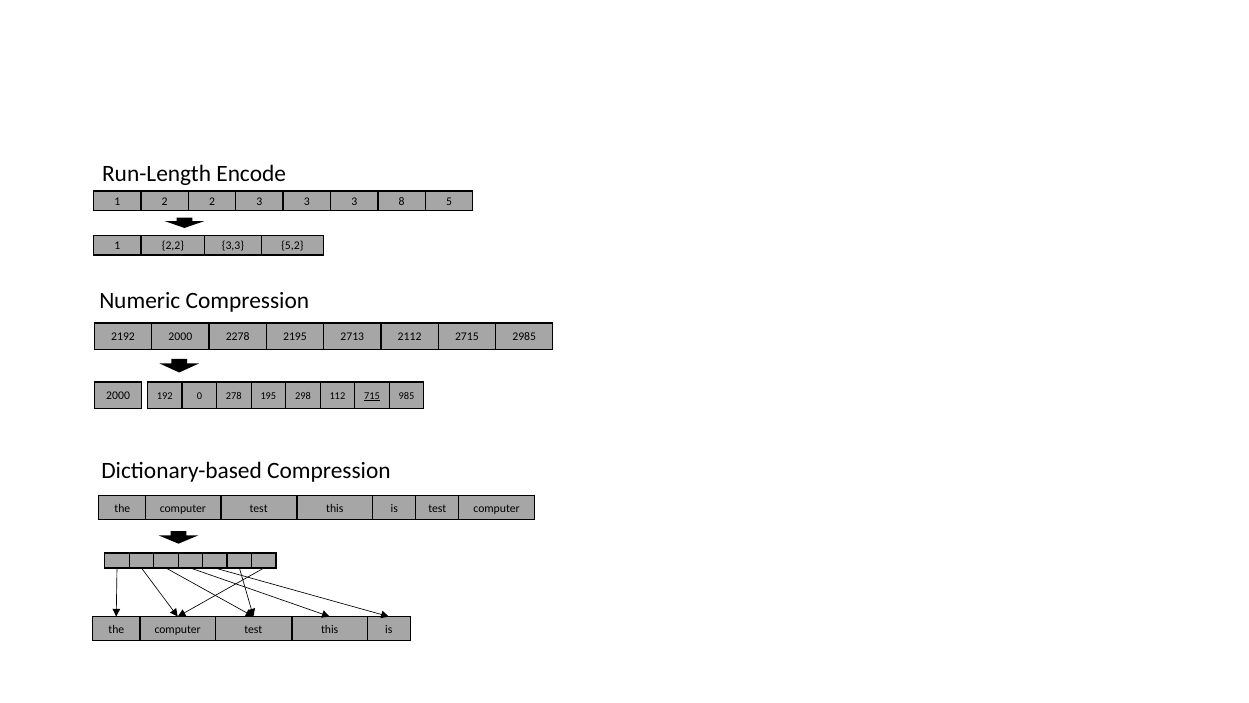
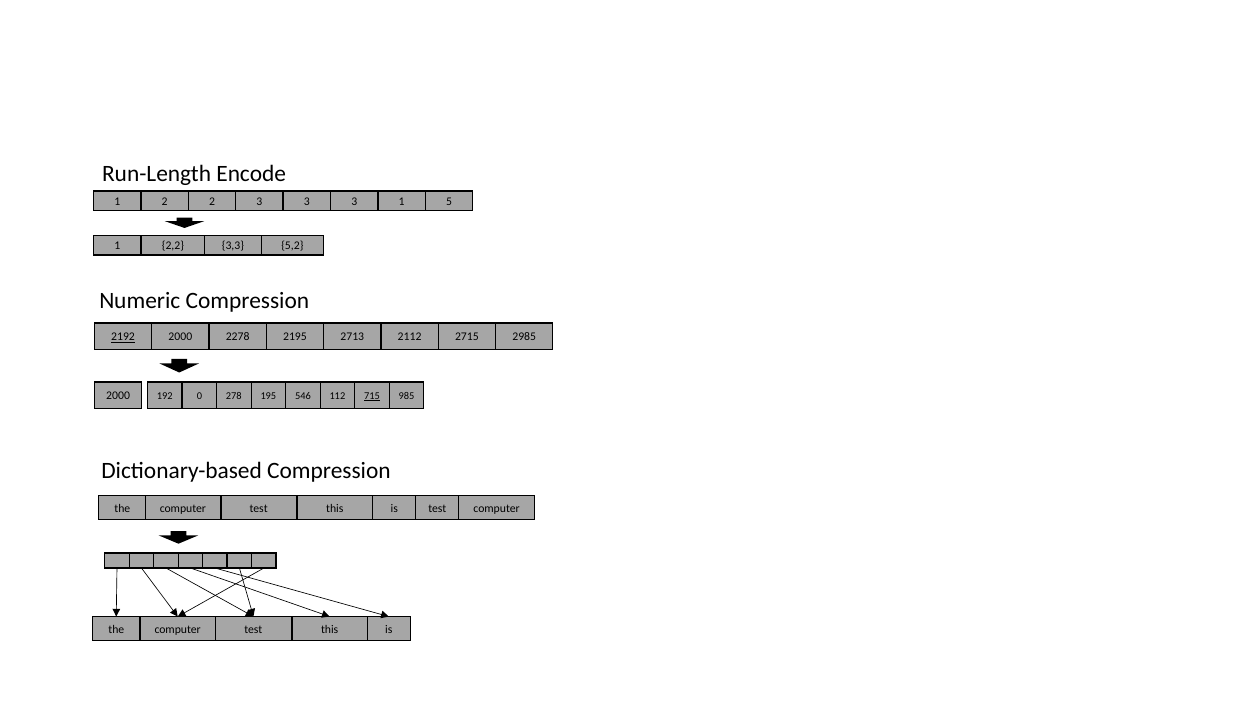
3 8: 8 -> 1 (402, 202)
2192 underline: none -> present (123, 337)
298: 298 -> 546 (303, 396)
